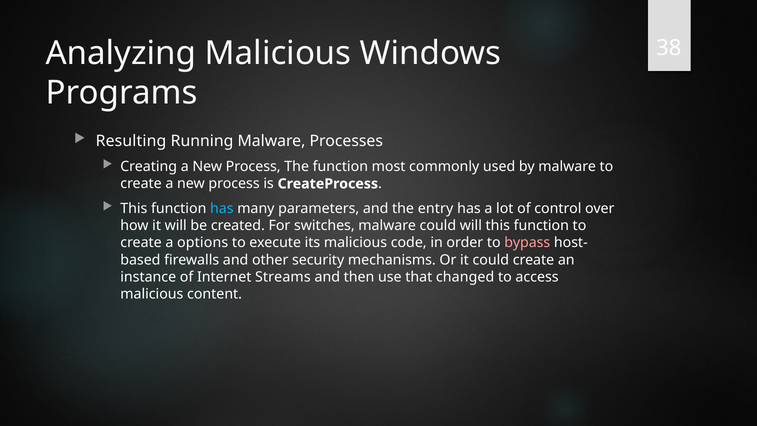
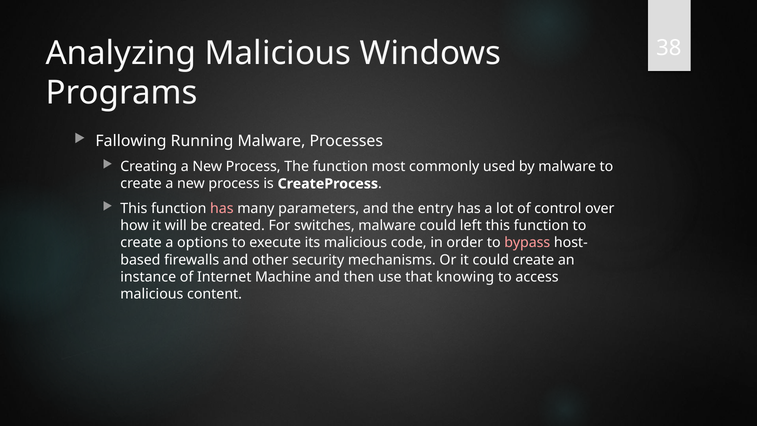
Resulting: Resulting -> Fallowing (131, 141)
has colour: light blue -> pink (222, 209)
could will: will -> left (471, 226)
Streams: Streams -> Machine (283, 277)
changed: changed -> knowing (465, 277)
